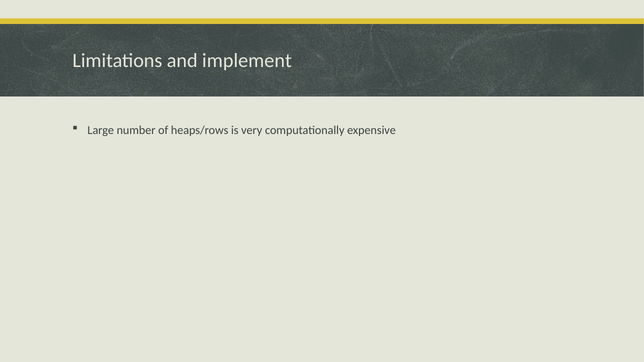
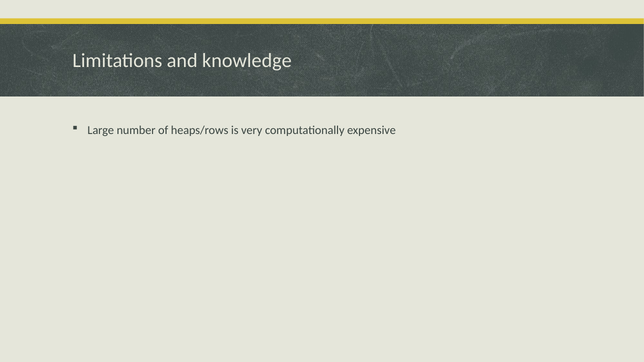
implement: implement -> knowledge (247, 61)
